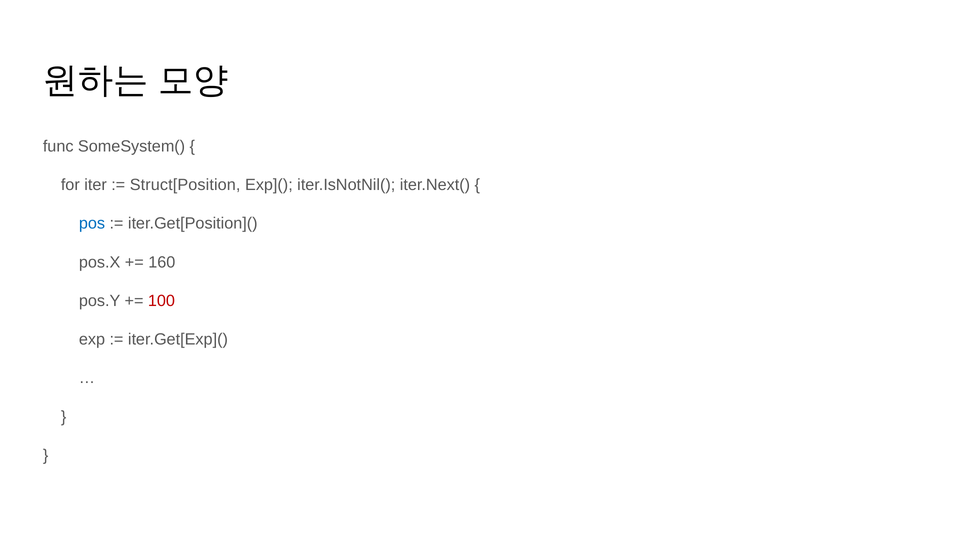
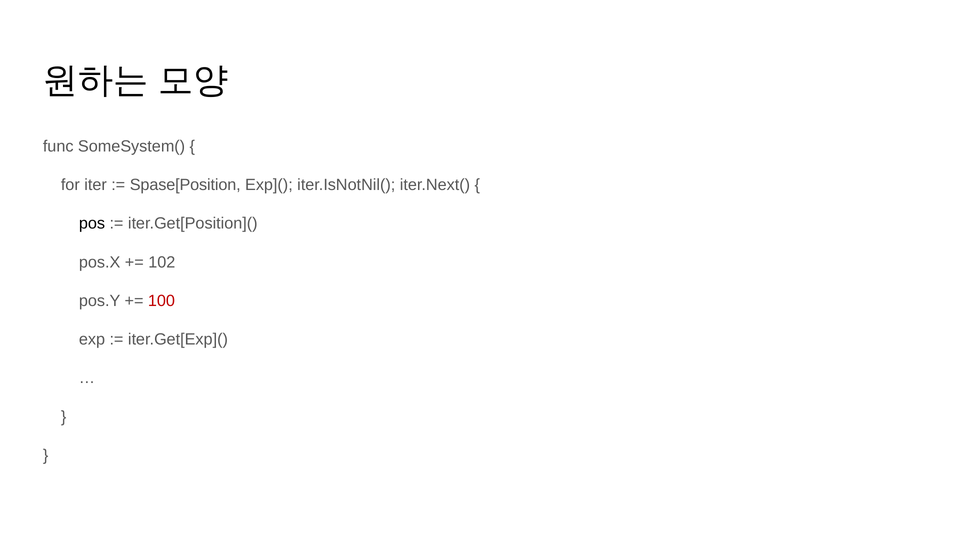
Struct[Position: Struct[Position -> Spase[Position (185, 185)
pos colour: blue -> black (92, 223)
160: 160 -> 102 (162, 262)
